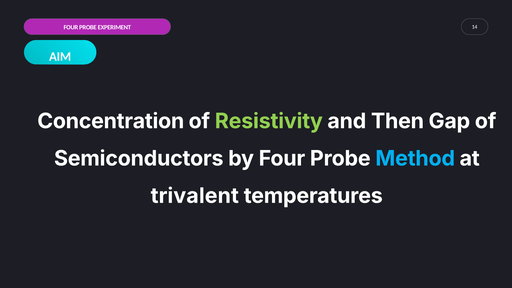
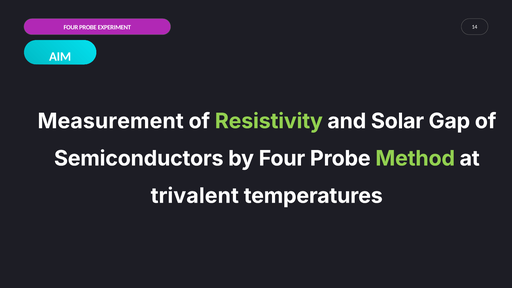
Concentration: Concentration -> Measurement (111, 121)
Then: Then -> Solar (397, 121)
Method colour: light blue -> light green (415, 158)
